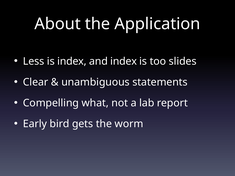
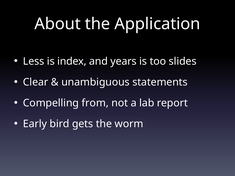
and index: index -> years (124, 61)
what: what -> from (95, 103)
